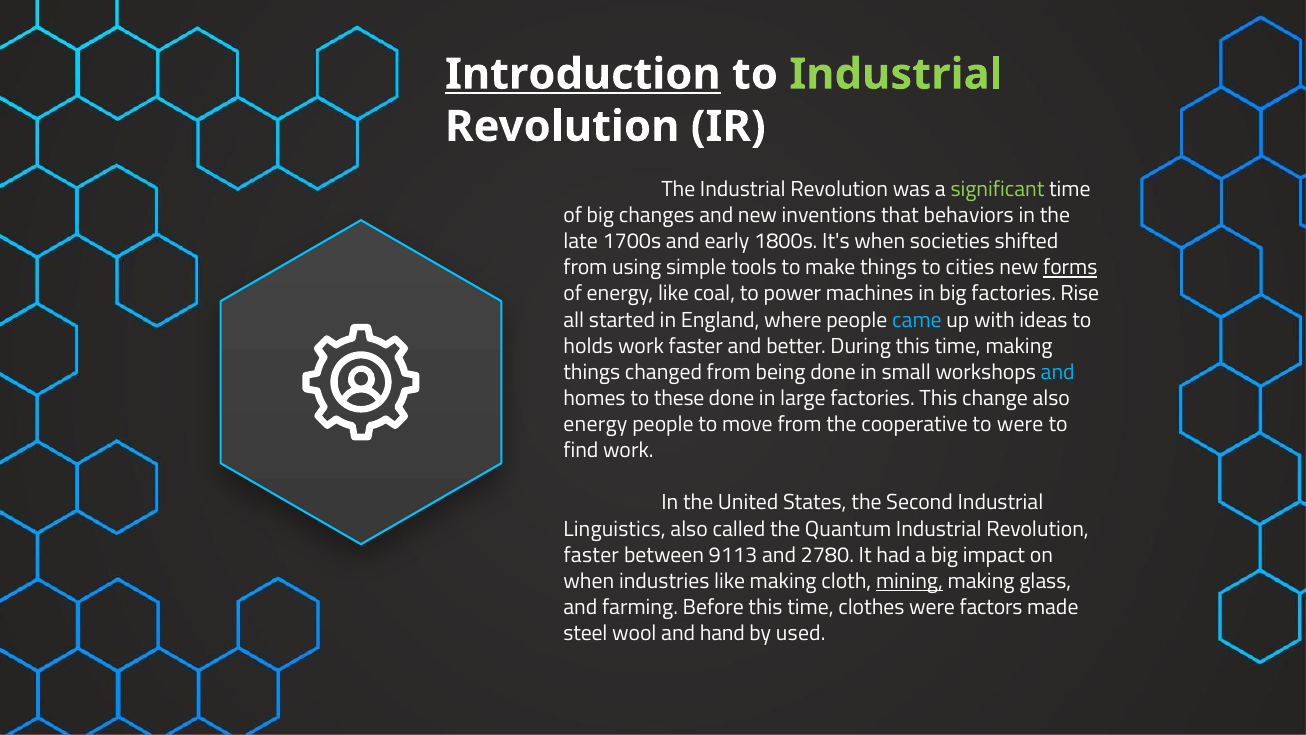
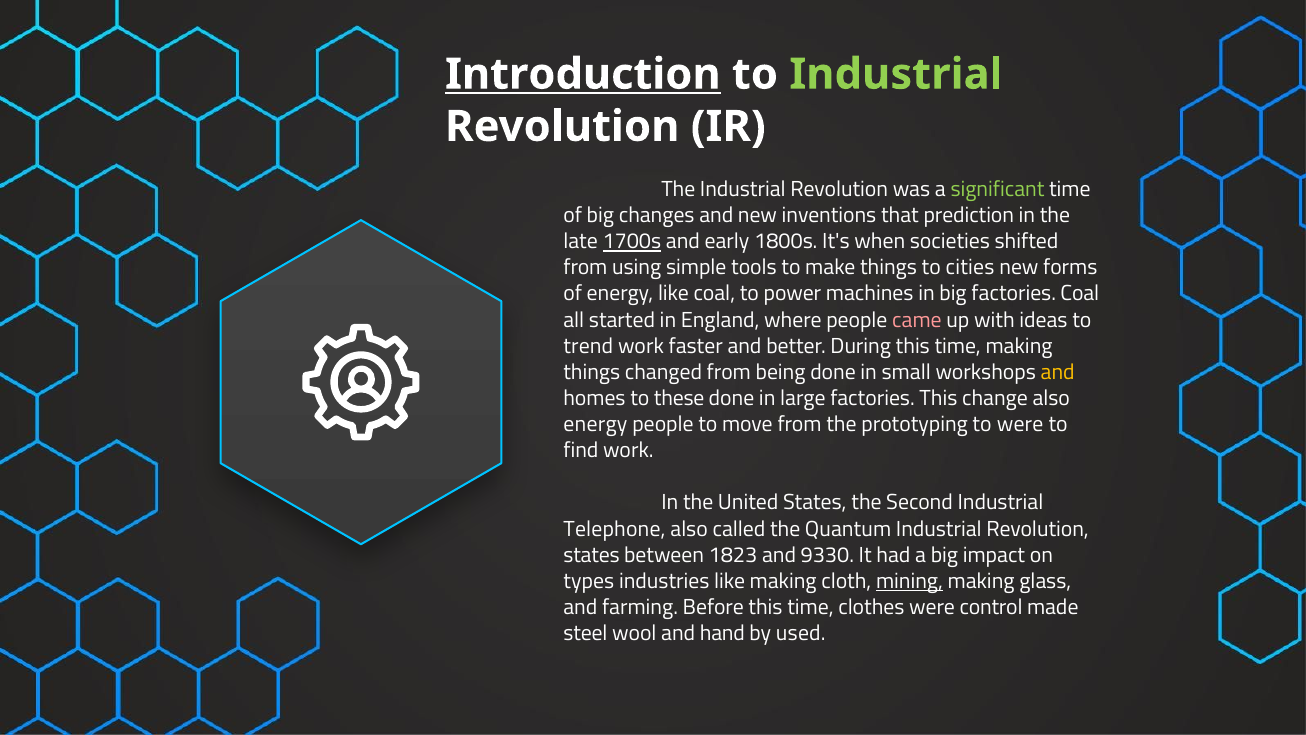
behaviors: behaviors -> prediction (969, 215)
1700s underline: none -> present (632, 241)
forms underline: present -> none (1070, 268)
factories Rise: Rise -> Coal (1080, 294)
came colour: light blue -> pink (917, 320)
holds: holds -> trend (588, 346)
and colour: light blue -> yellow (1058, 372)
cooperative: cooperative -> prototyping (915, 424)
Linguistics: Linguistics -> Telephone (614, 529)
faster: faster -> states (591, 555)
9113: 9113 -> 1823 (733, 555)
2780: 2780 -> 9330 (827, 555)
when: when -> types (589, 581)
factors: factors -> control (991, 607)
